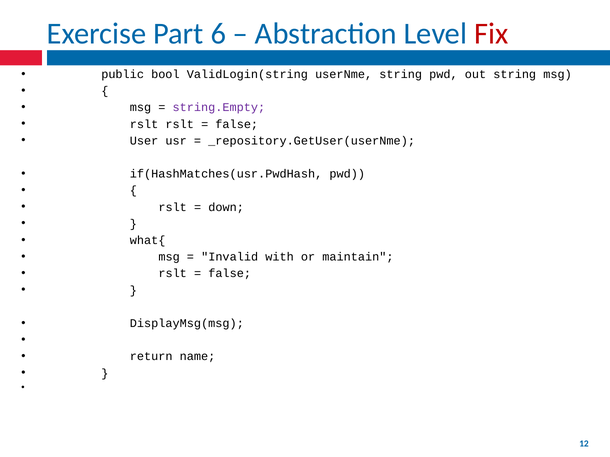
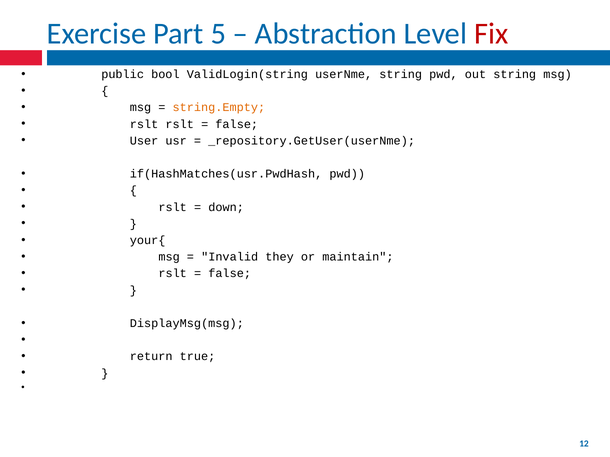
6: 6 -> 5 (218, 34)
string.Empty colour: purple -> orange (219, 108)
what{: what{ -> your{ (148, 241)
with: with -> they (280, 257)
name: name -> true (198, 357)
